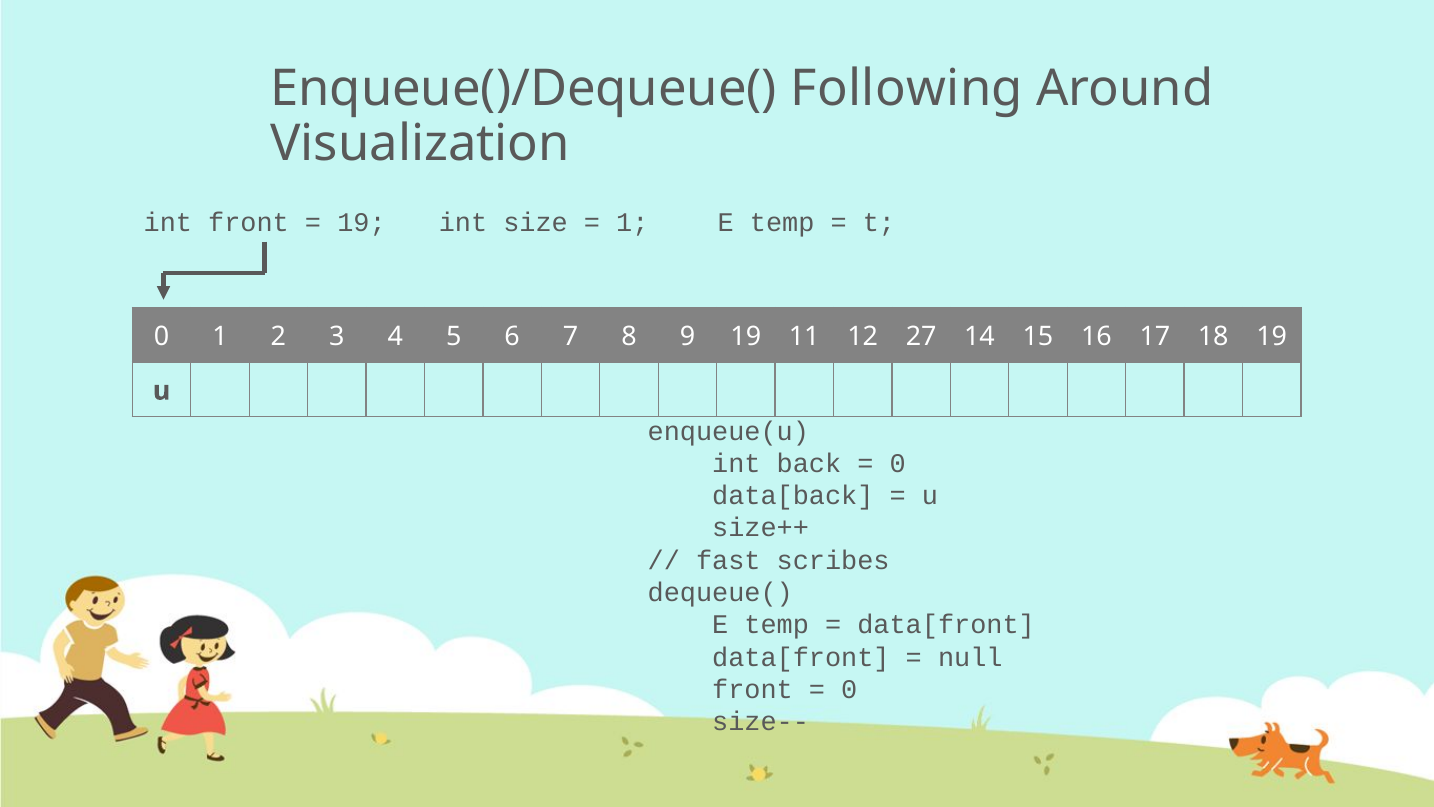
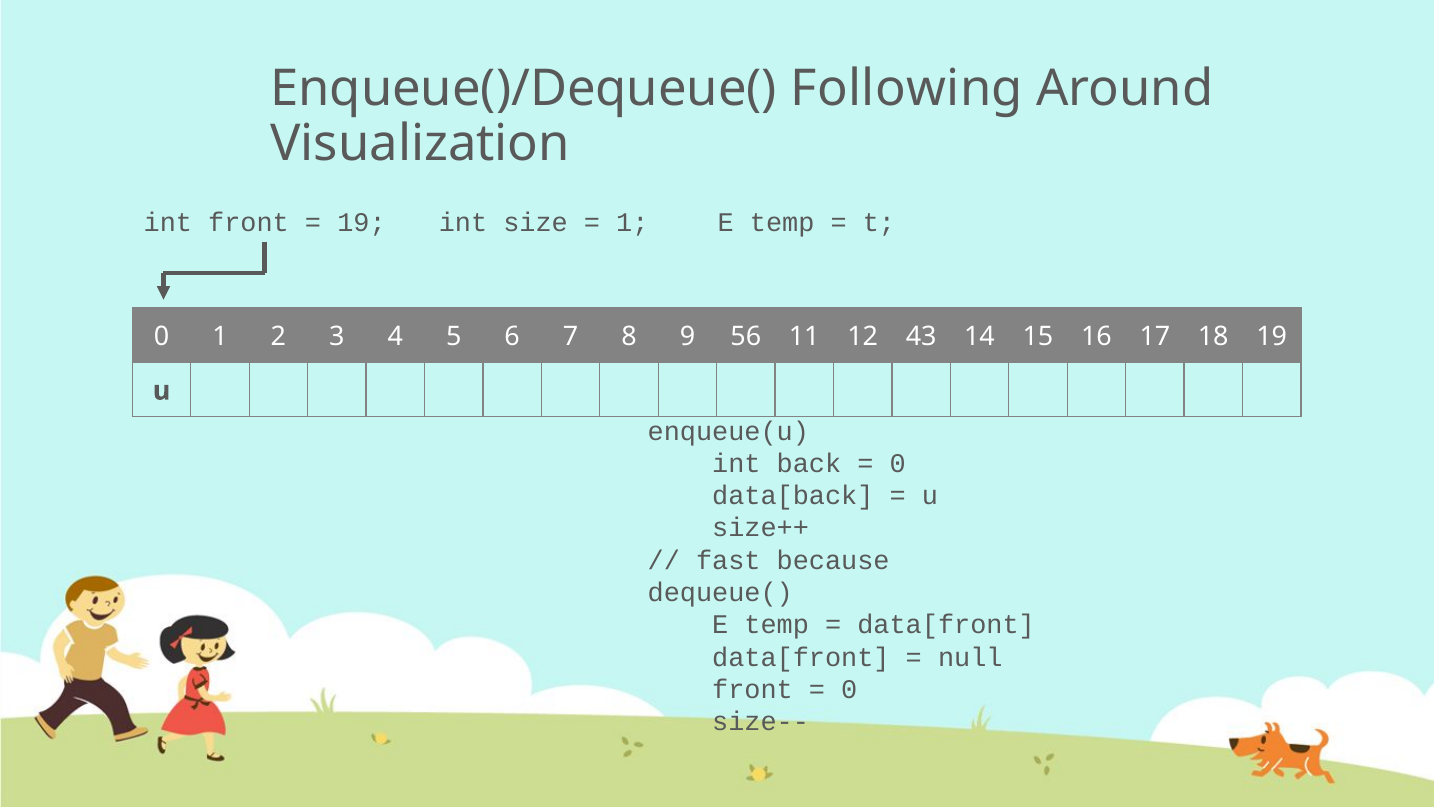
9 19: 19 -> 56 (746, 336)
27: 27 -> 43 (921, 336)
scribes: scribes -> because (833, 560)
